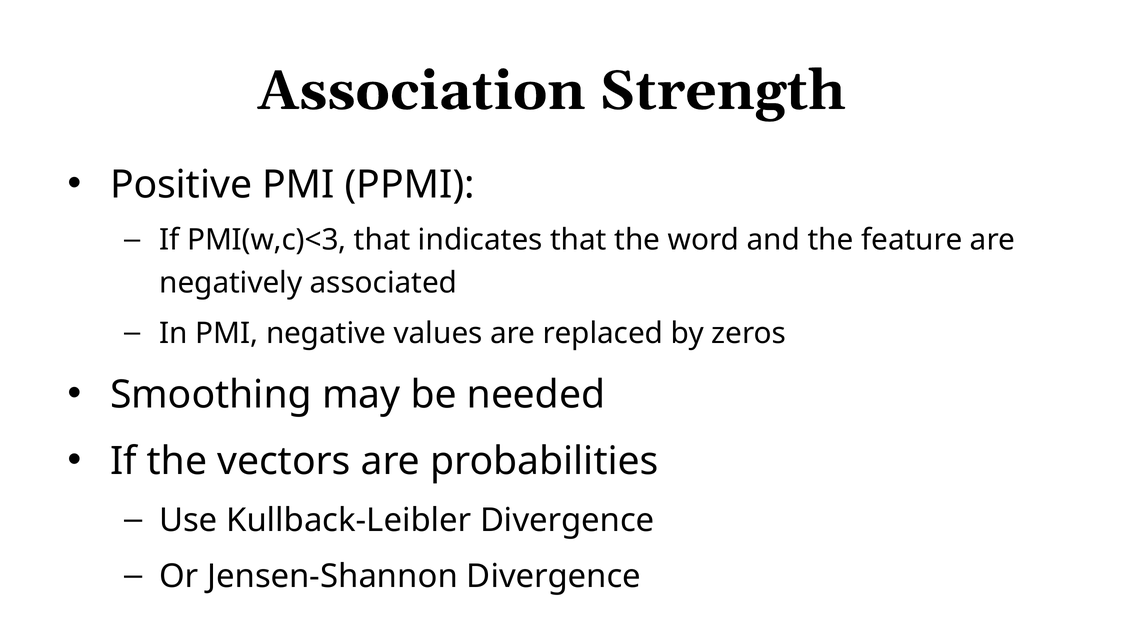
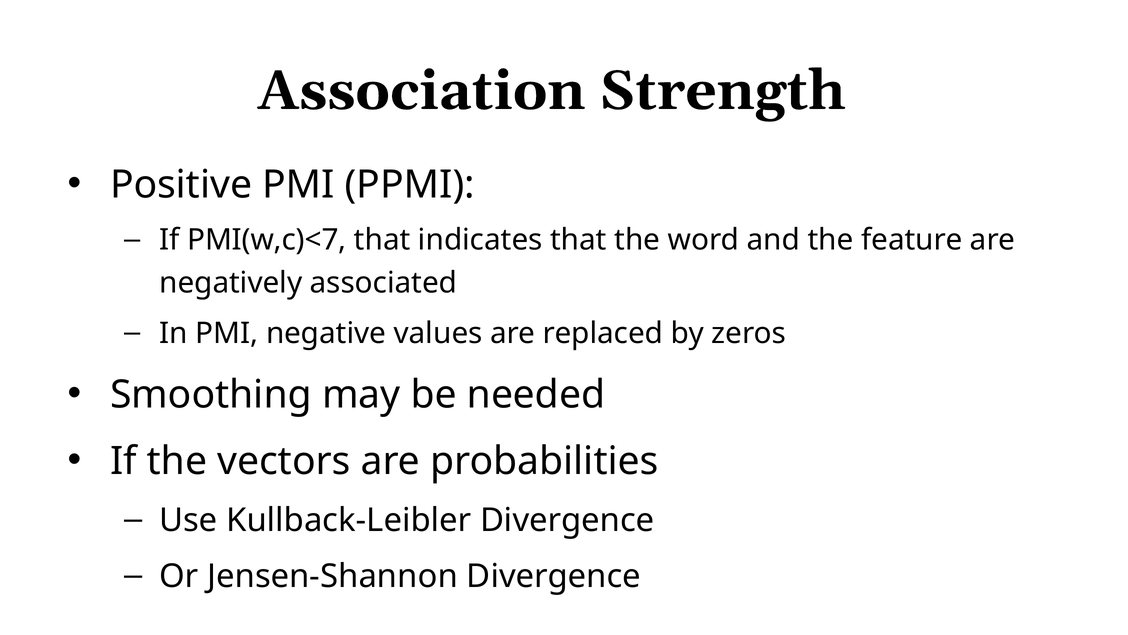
PMI(w,c)<3: PMI(w,c)<3 -> PMI(w,c)<7 (267, 240)
